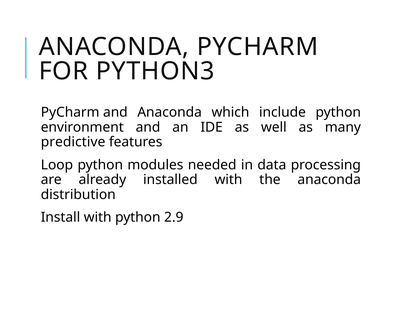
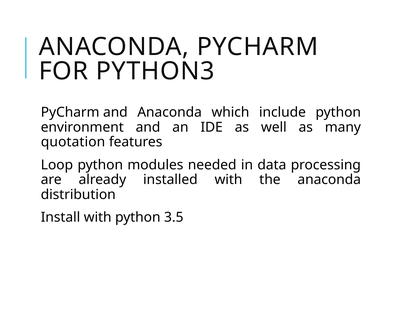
predictive: predictive -> quotation (73, 142)
2.9: 2.9 -> 3.5 (174, 217)
